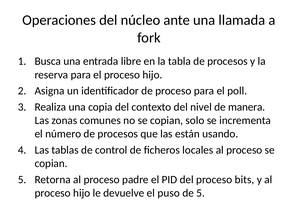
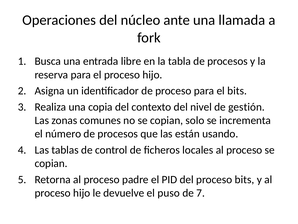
el poll: poll -> bits (237, 91)
manera: manera -> gestión (247, 107)
de 5: 5 -> 7 (201, 193)
